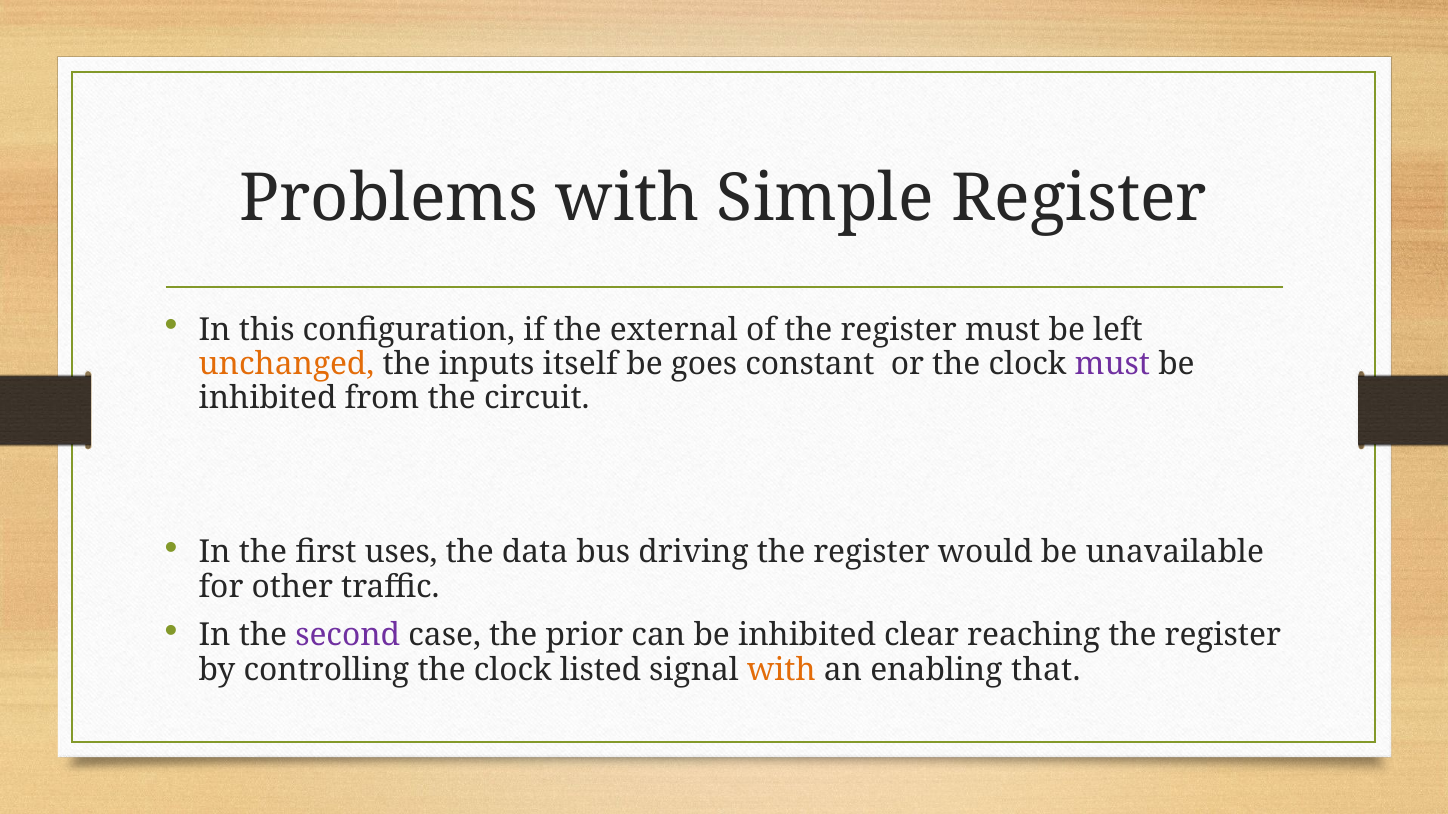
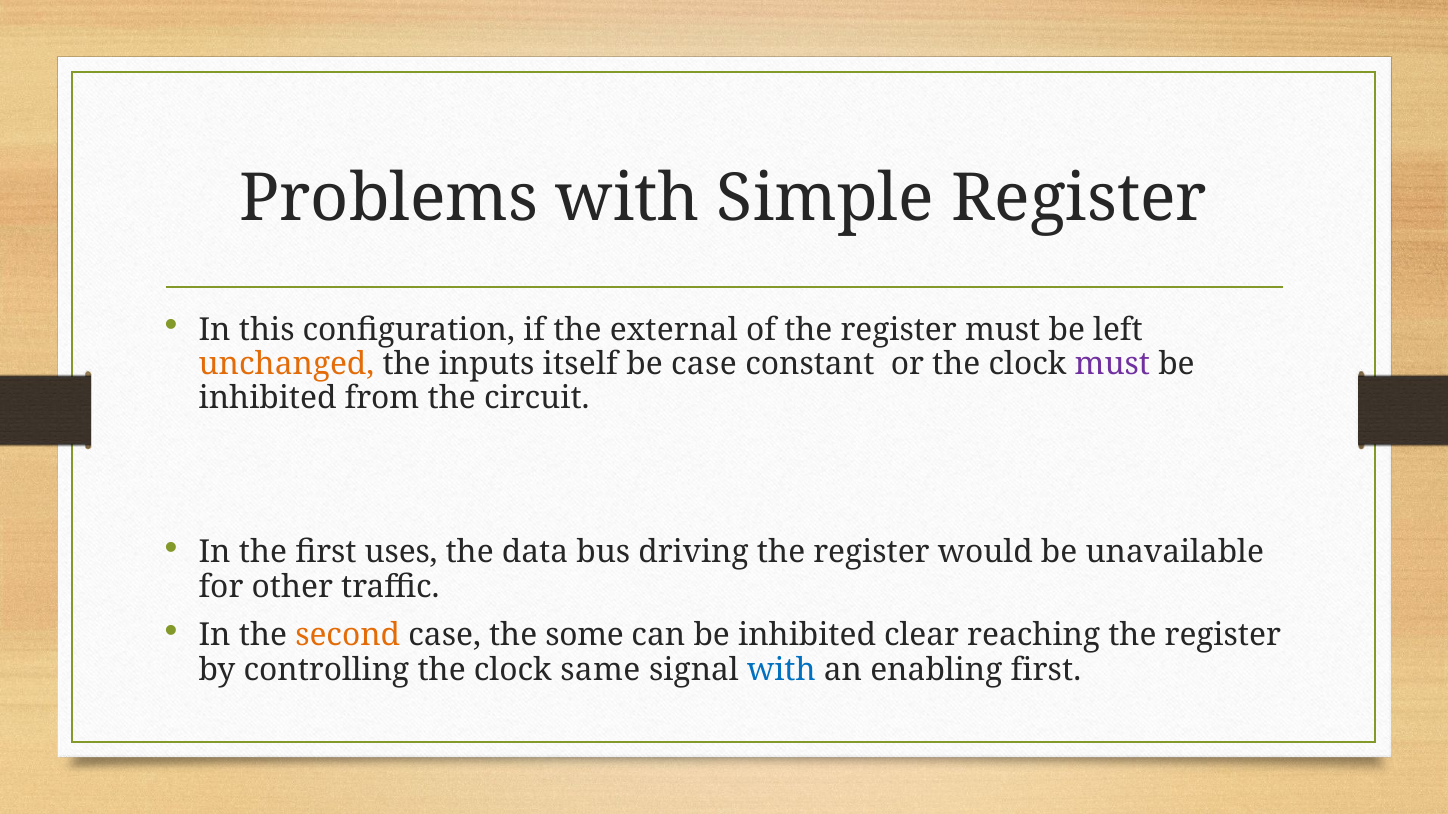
be goes: goes -> case (704, 365)
second colour: purple -> orange (348, 636)
prior: prior -> some (585, 636)
listed: listed -> same (600, 670)
with colour: orange -> blue (781, 670)
enabling that: that -> first (1046, 670)
